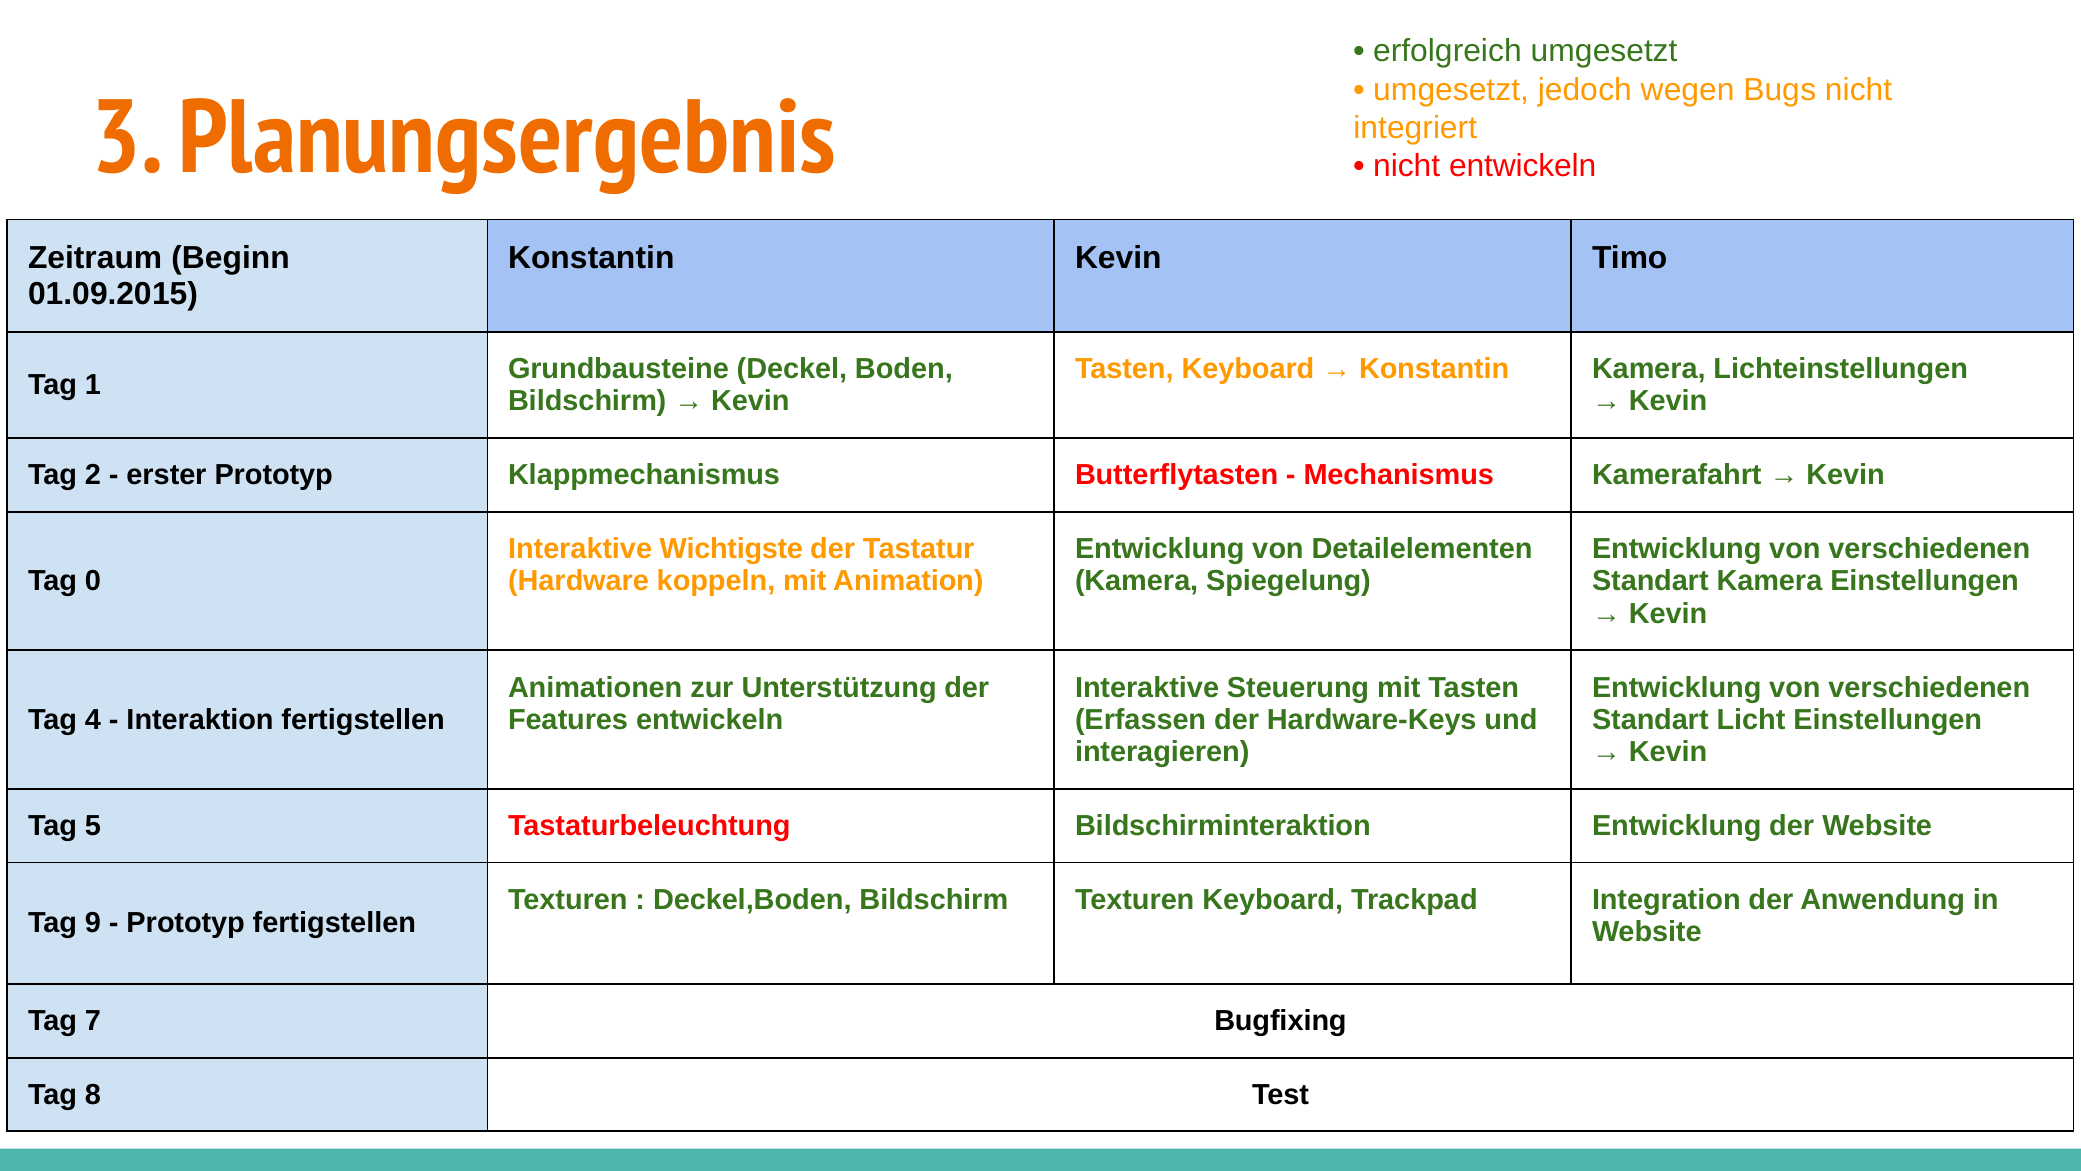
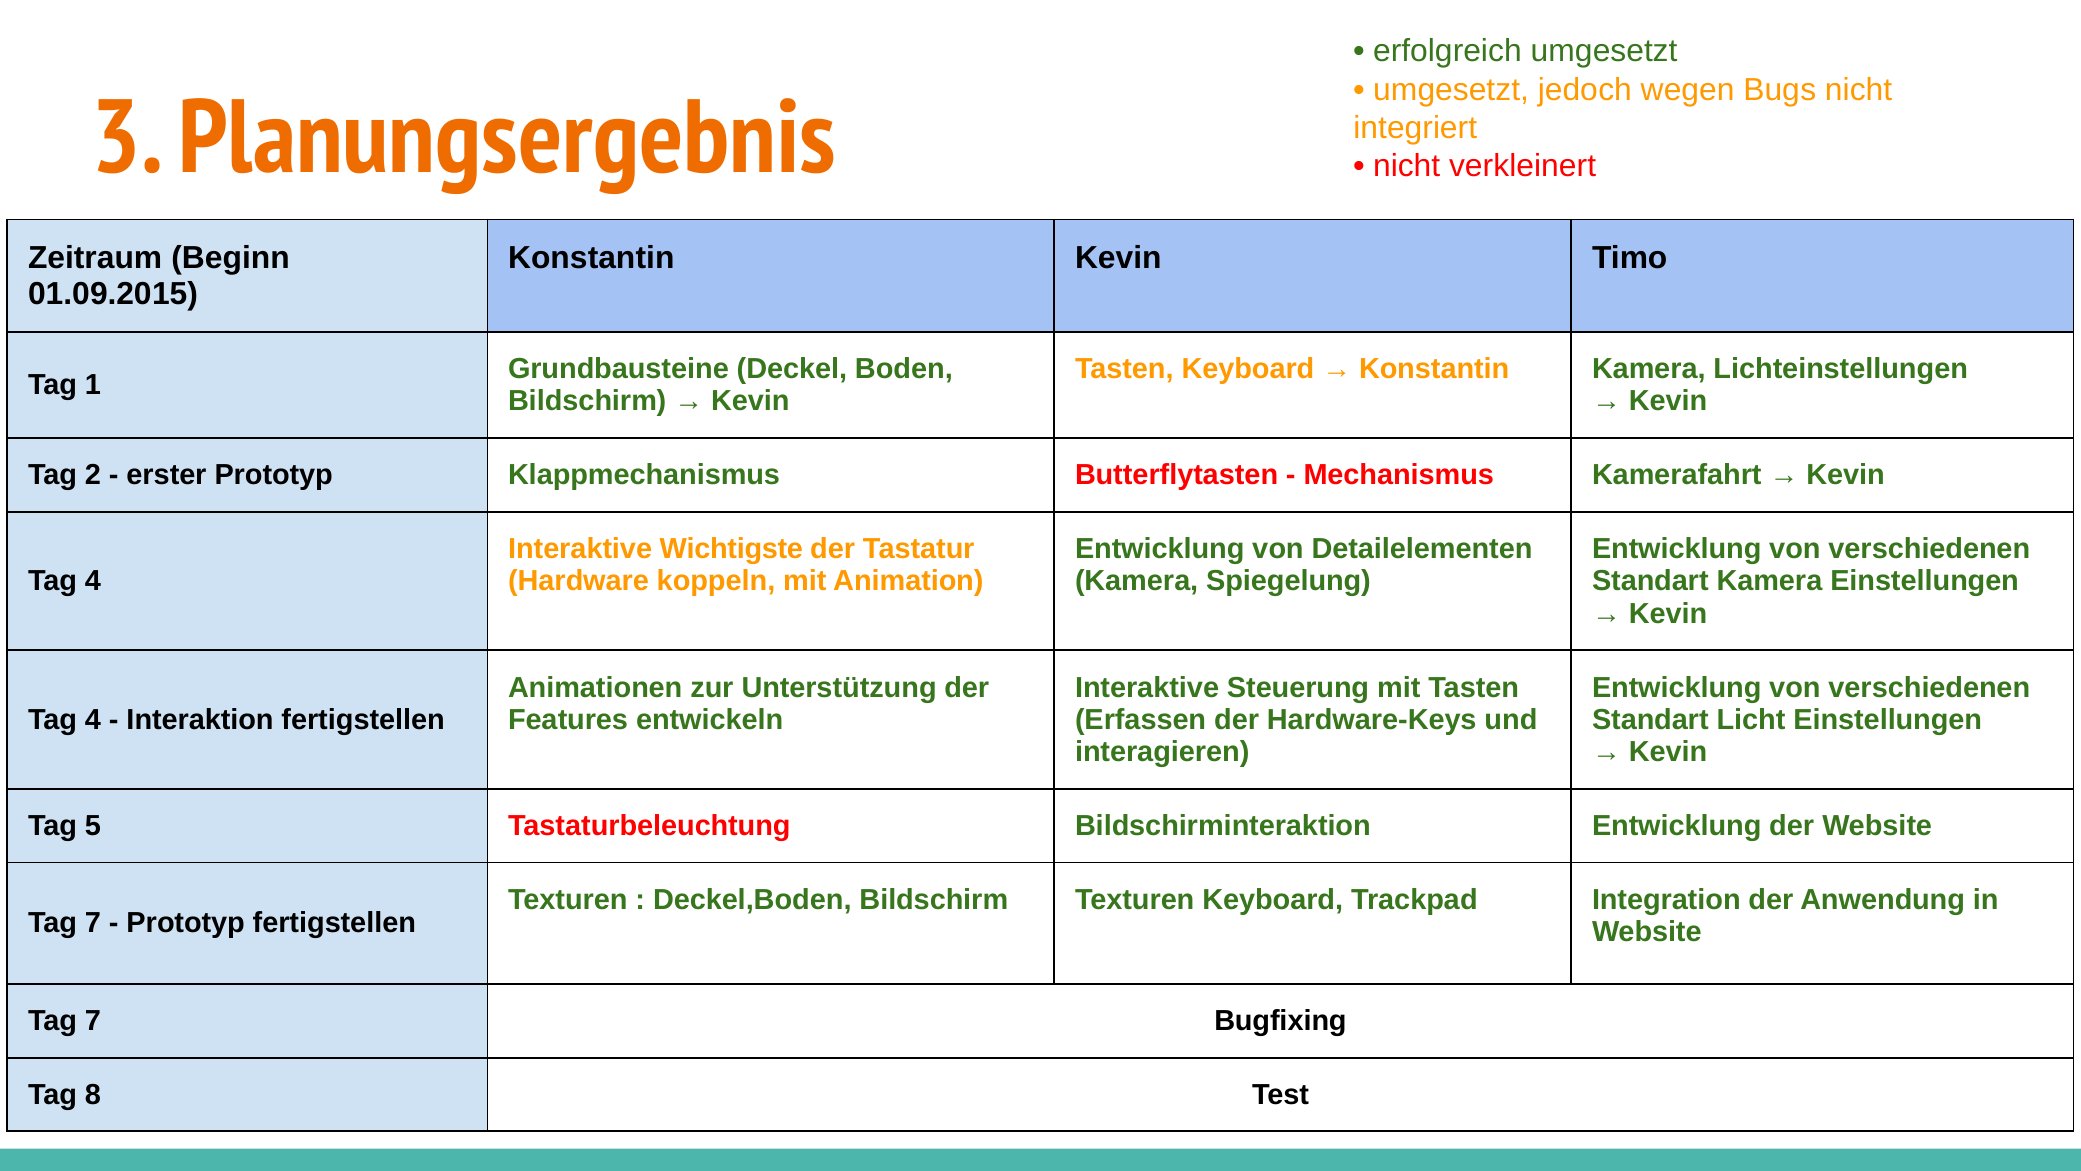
nicht entwickeln: entwickeln -> verkleinert (1523, 166)
0: 0 -> 4 (93, 581)
9: 9 -> 7 (93, 923)
